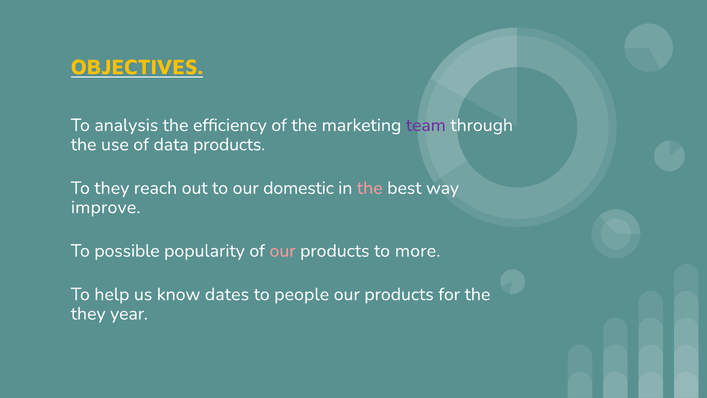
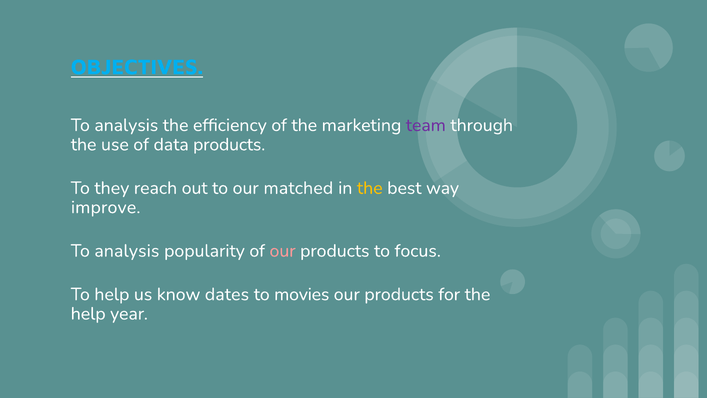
OBJECTIVES colour: yellow -> light blue (137, 67)
domestic: domestic -> matched (298, 188)
the colour: pink -> yellow (370, 188)
possible: possible -> analysis (127, 251)
more: more -> focus (418, 251)
people: people -> movies (302, 294)
they: they -> help (88, 313)
